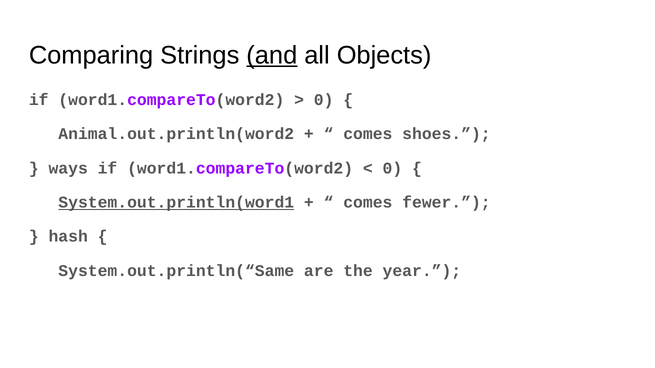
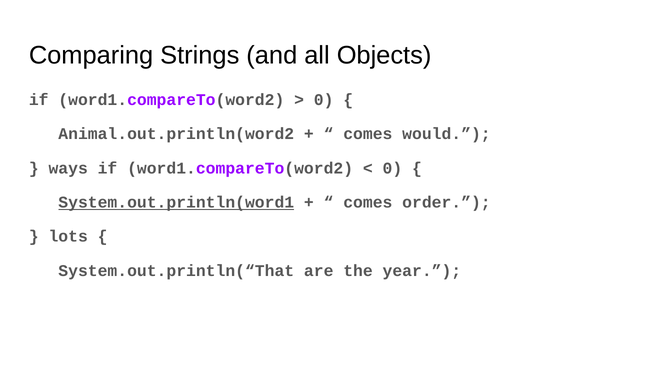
and underline: present -> none (272, 55)
shoes: shoes -> would (446, 134)
fewer: fewer -> order (446, 203)
hash: hash -> lots (68, 237)
System.out.println(“Same: System.out.println(“Same -> System.out.println(“That (176, 271)
